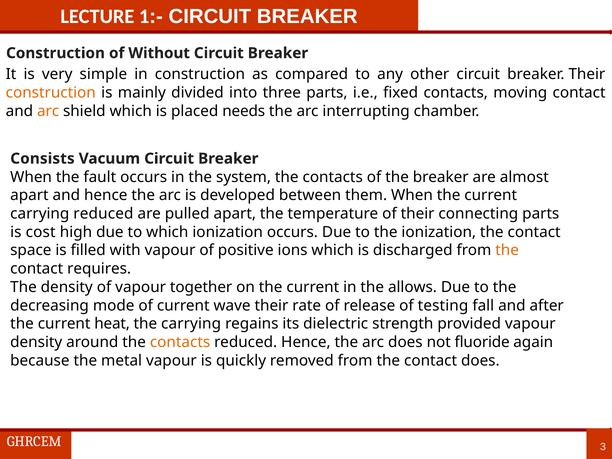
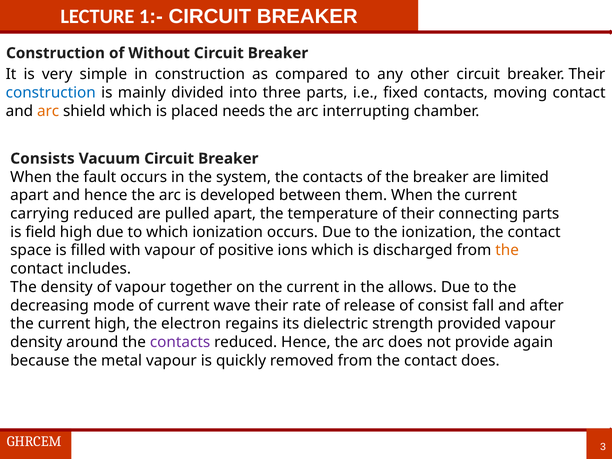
construction colour: orange -> blue (51, 93)
almost: almost -> limited (524, 177)
cost: cost -> field (41, 232)
requires: requires -> includes (99, 269)
testing: testing -> consist (443, 305)
current heat: heat -> high (112, 324)
the carrying: carrying -> electron (191, 324)
contacts colour: orange -> purple (180, 342)
fluoride: fluoride -> provide (482, 342)
